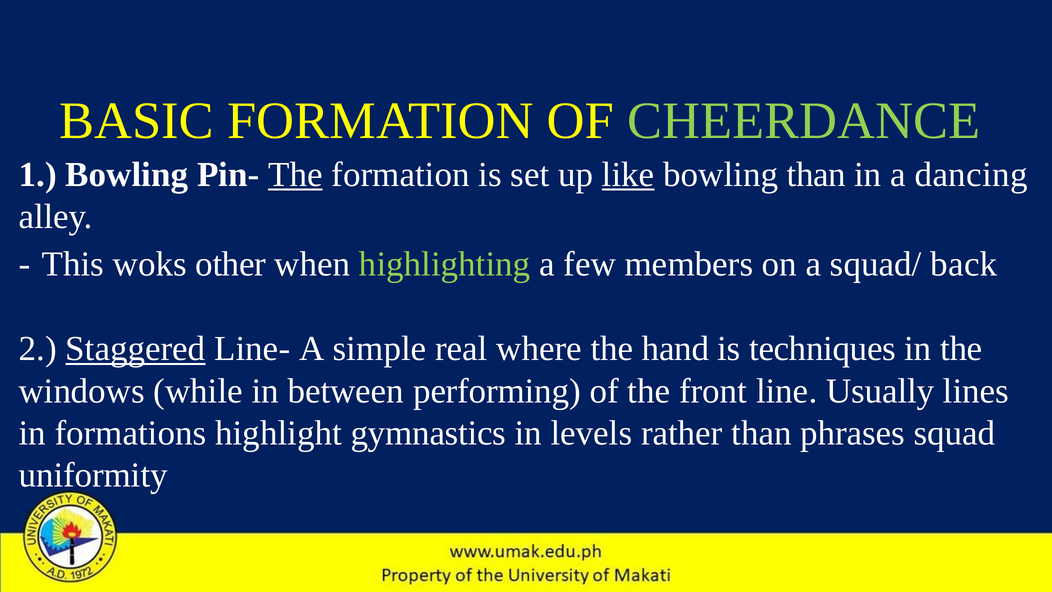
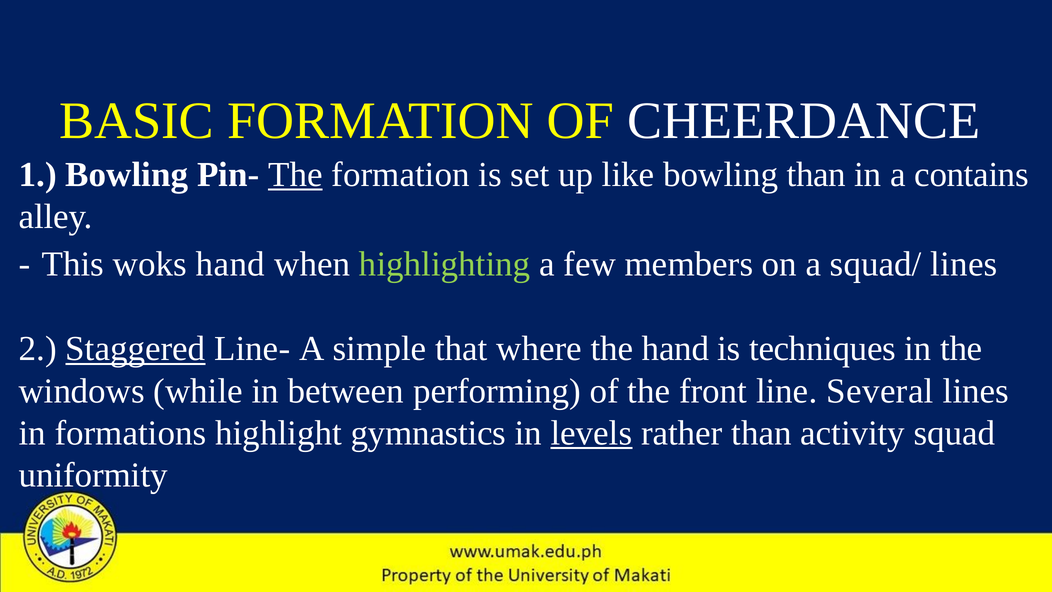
CHEERDANCE colour: light green -> white (804, 121)
like underline: present -> none (628, 174)
dancing: dancing -> contains (972, 174)
woks other: other -> hand (230, 264)
squad/ back: back -> lines (964, 264)
real: real -> that (461, 349)
Usually: Usually -> Several (880, 391)
levels underline: none -> present (591, 433)
phrases: phrases -> activity (853, 433)
